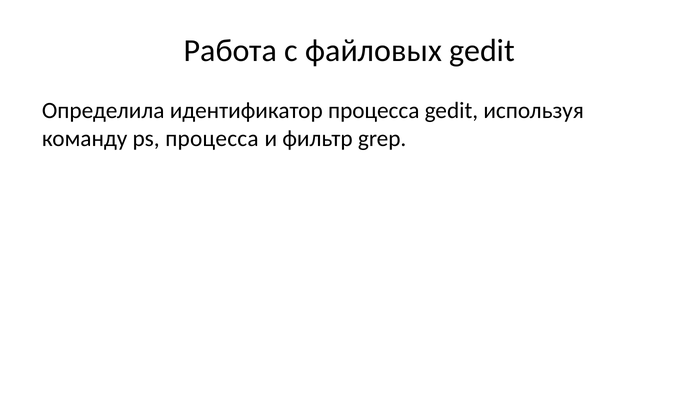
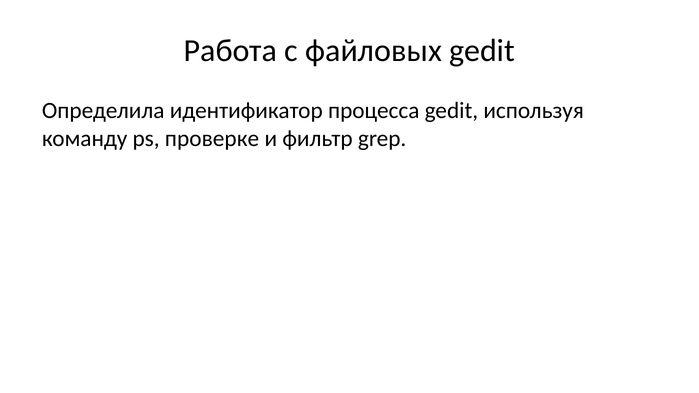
ps процесса: процесса -> проверке (212, 139)
